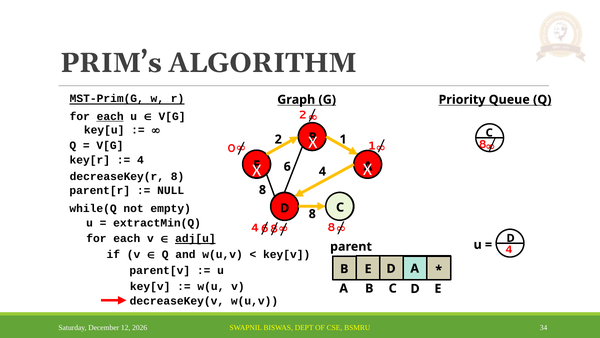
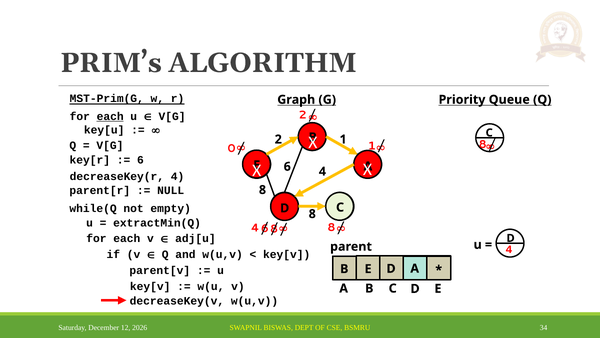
4: 4 -> 6 (140, 160)
decreaseKey(r 8: 8 -> 4 (178, 176)
adj[u underline: present -> none (195, 238)
